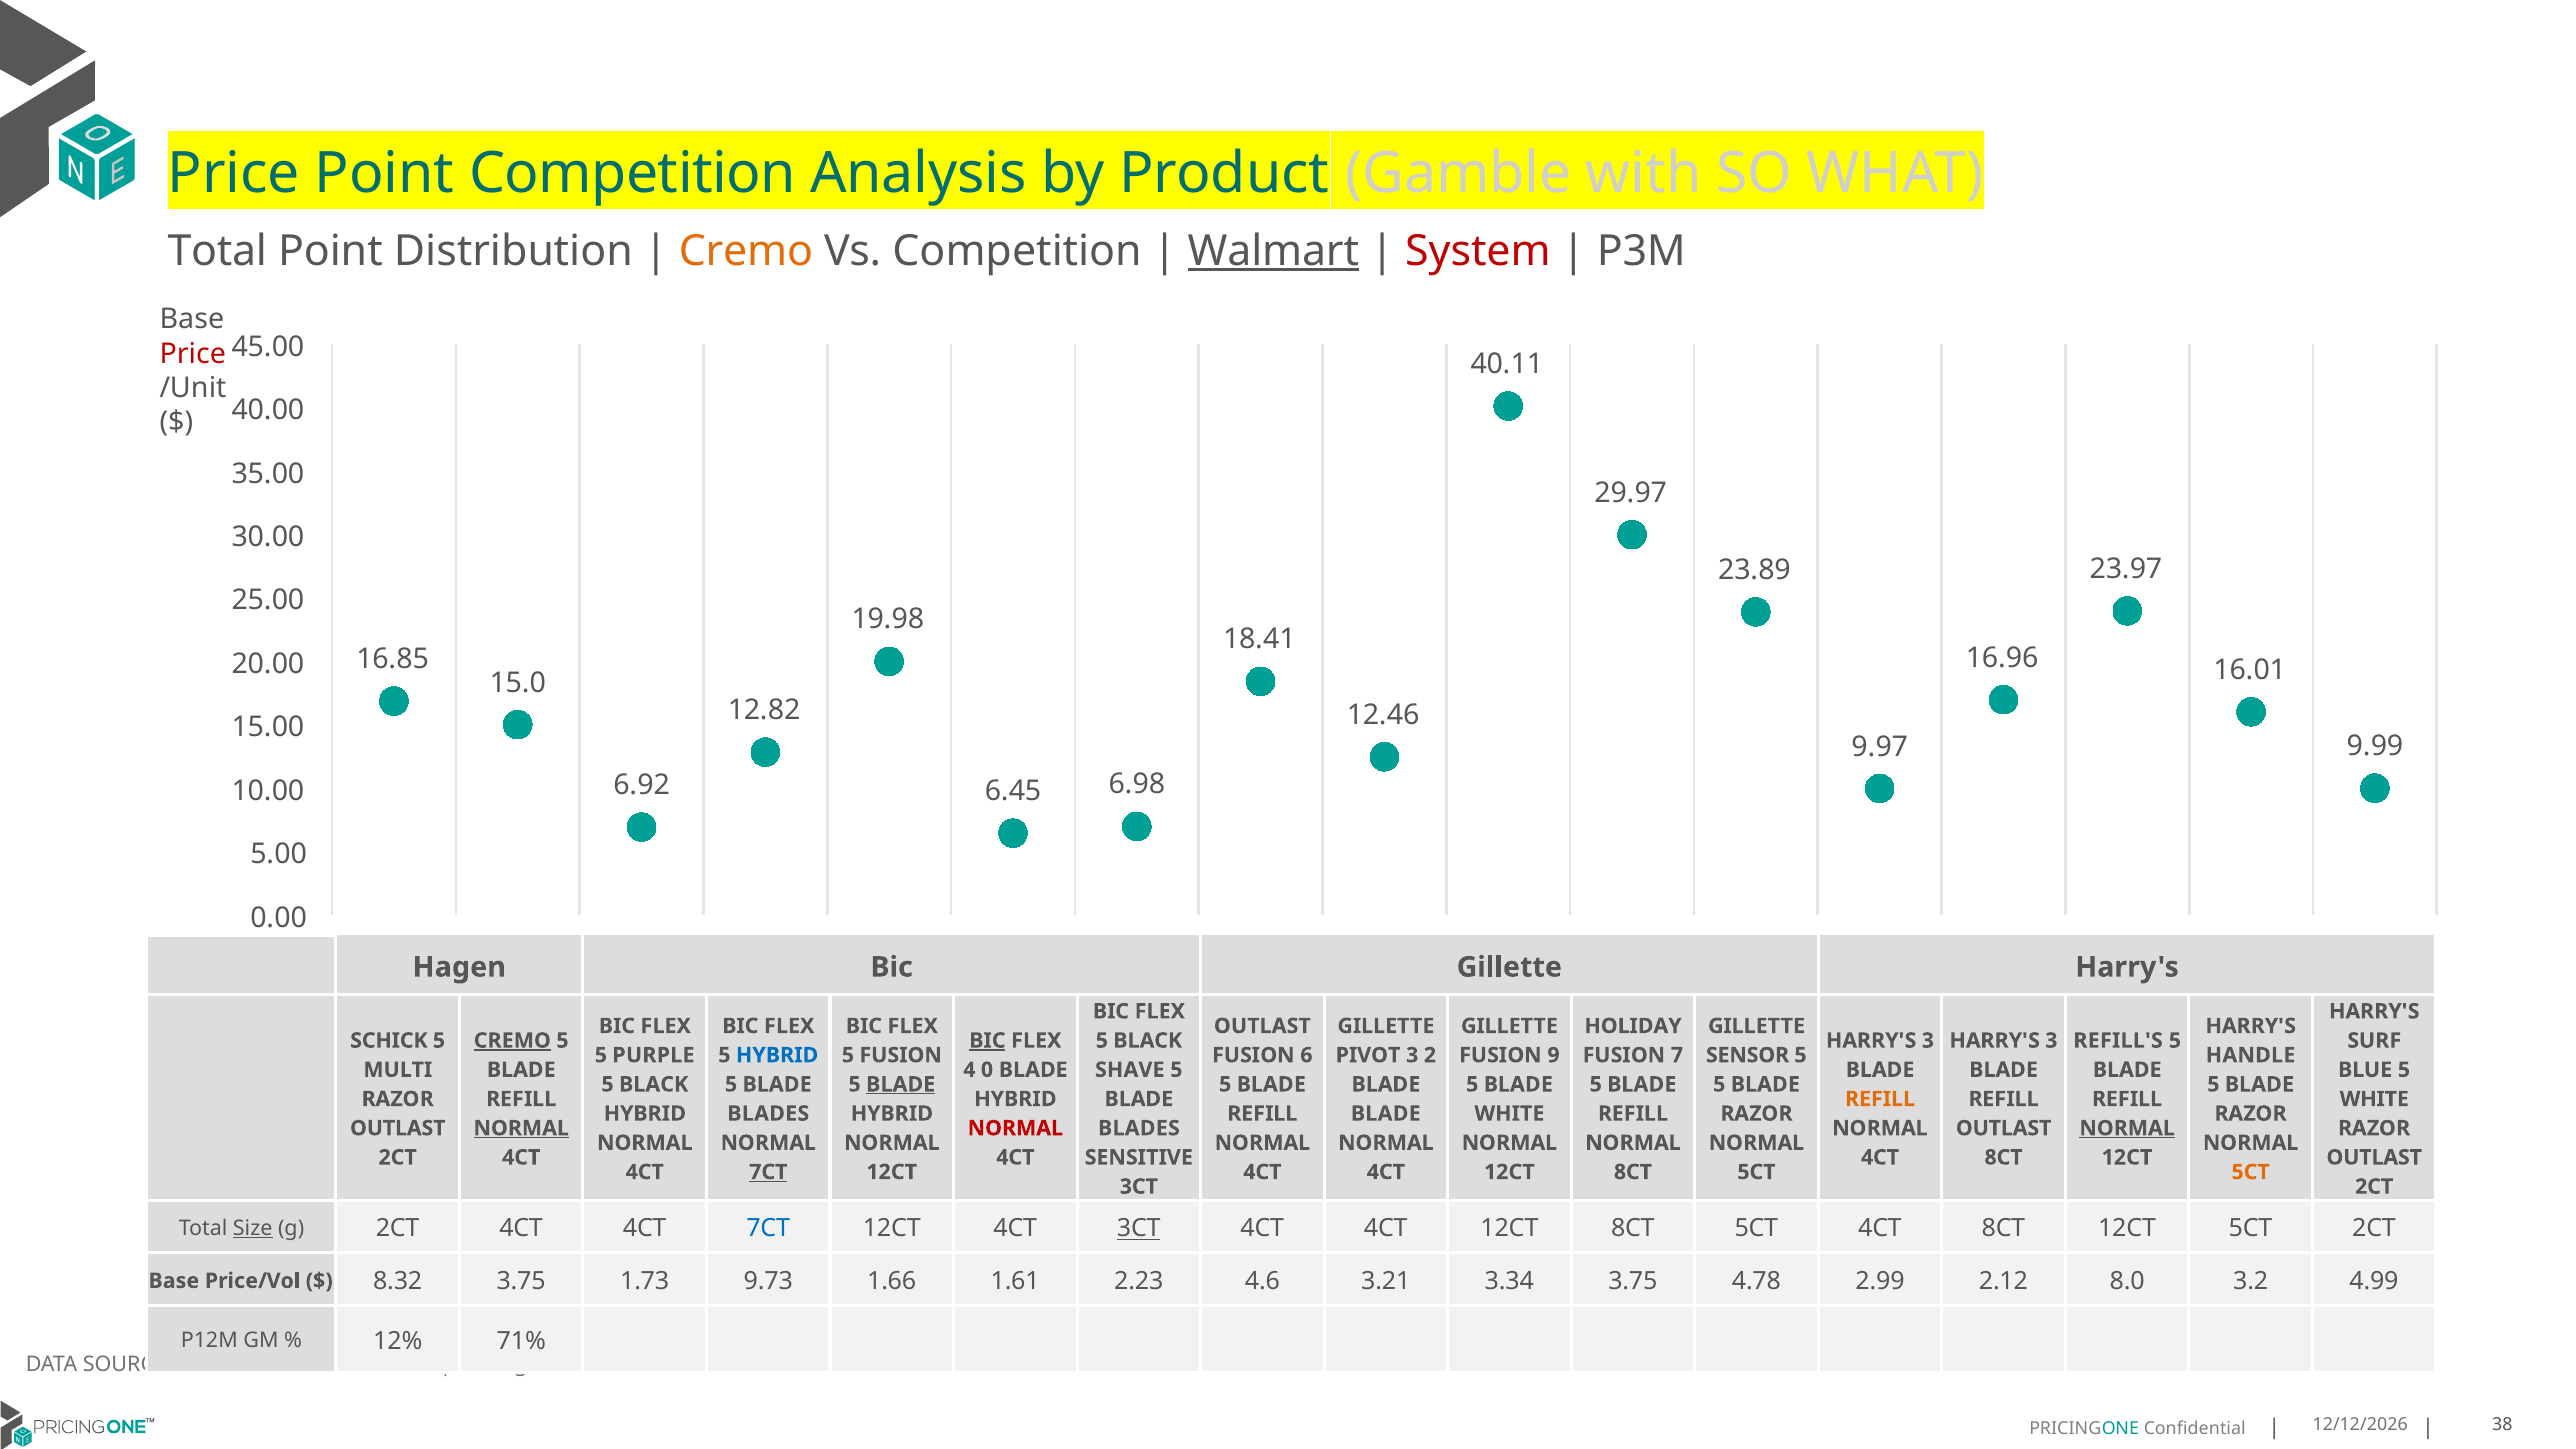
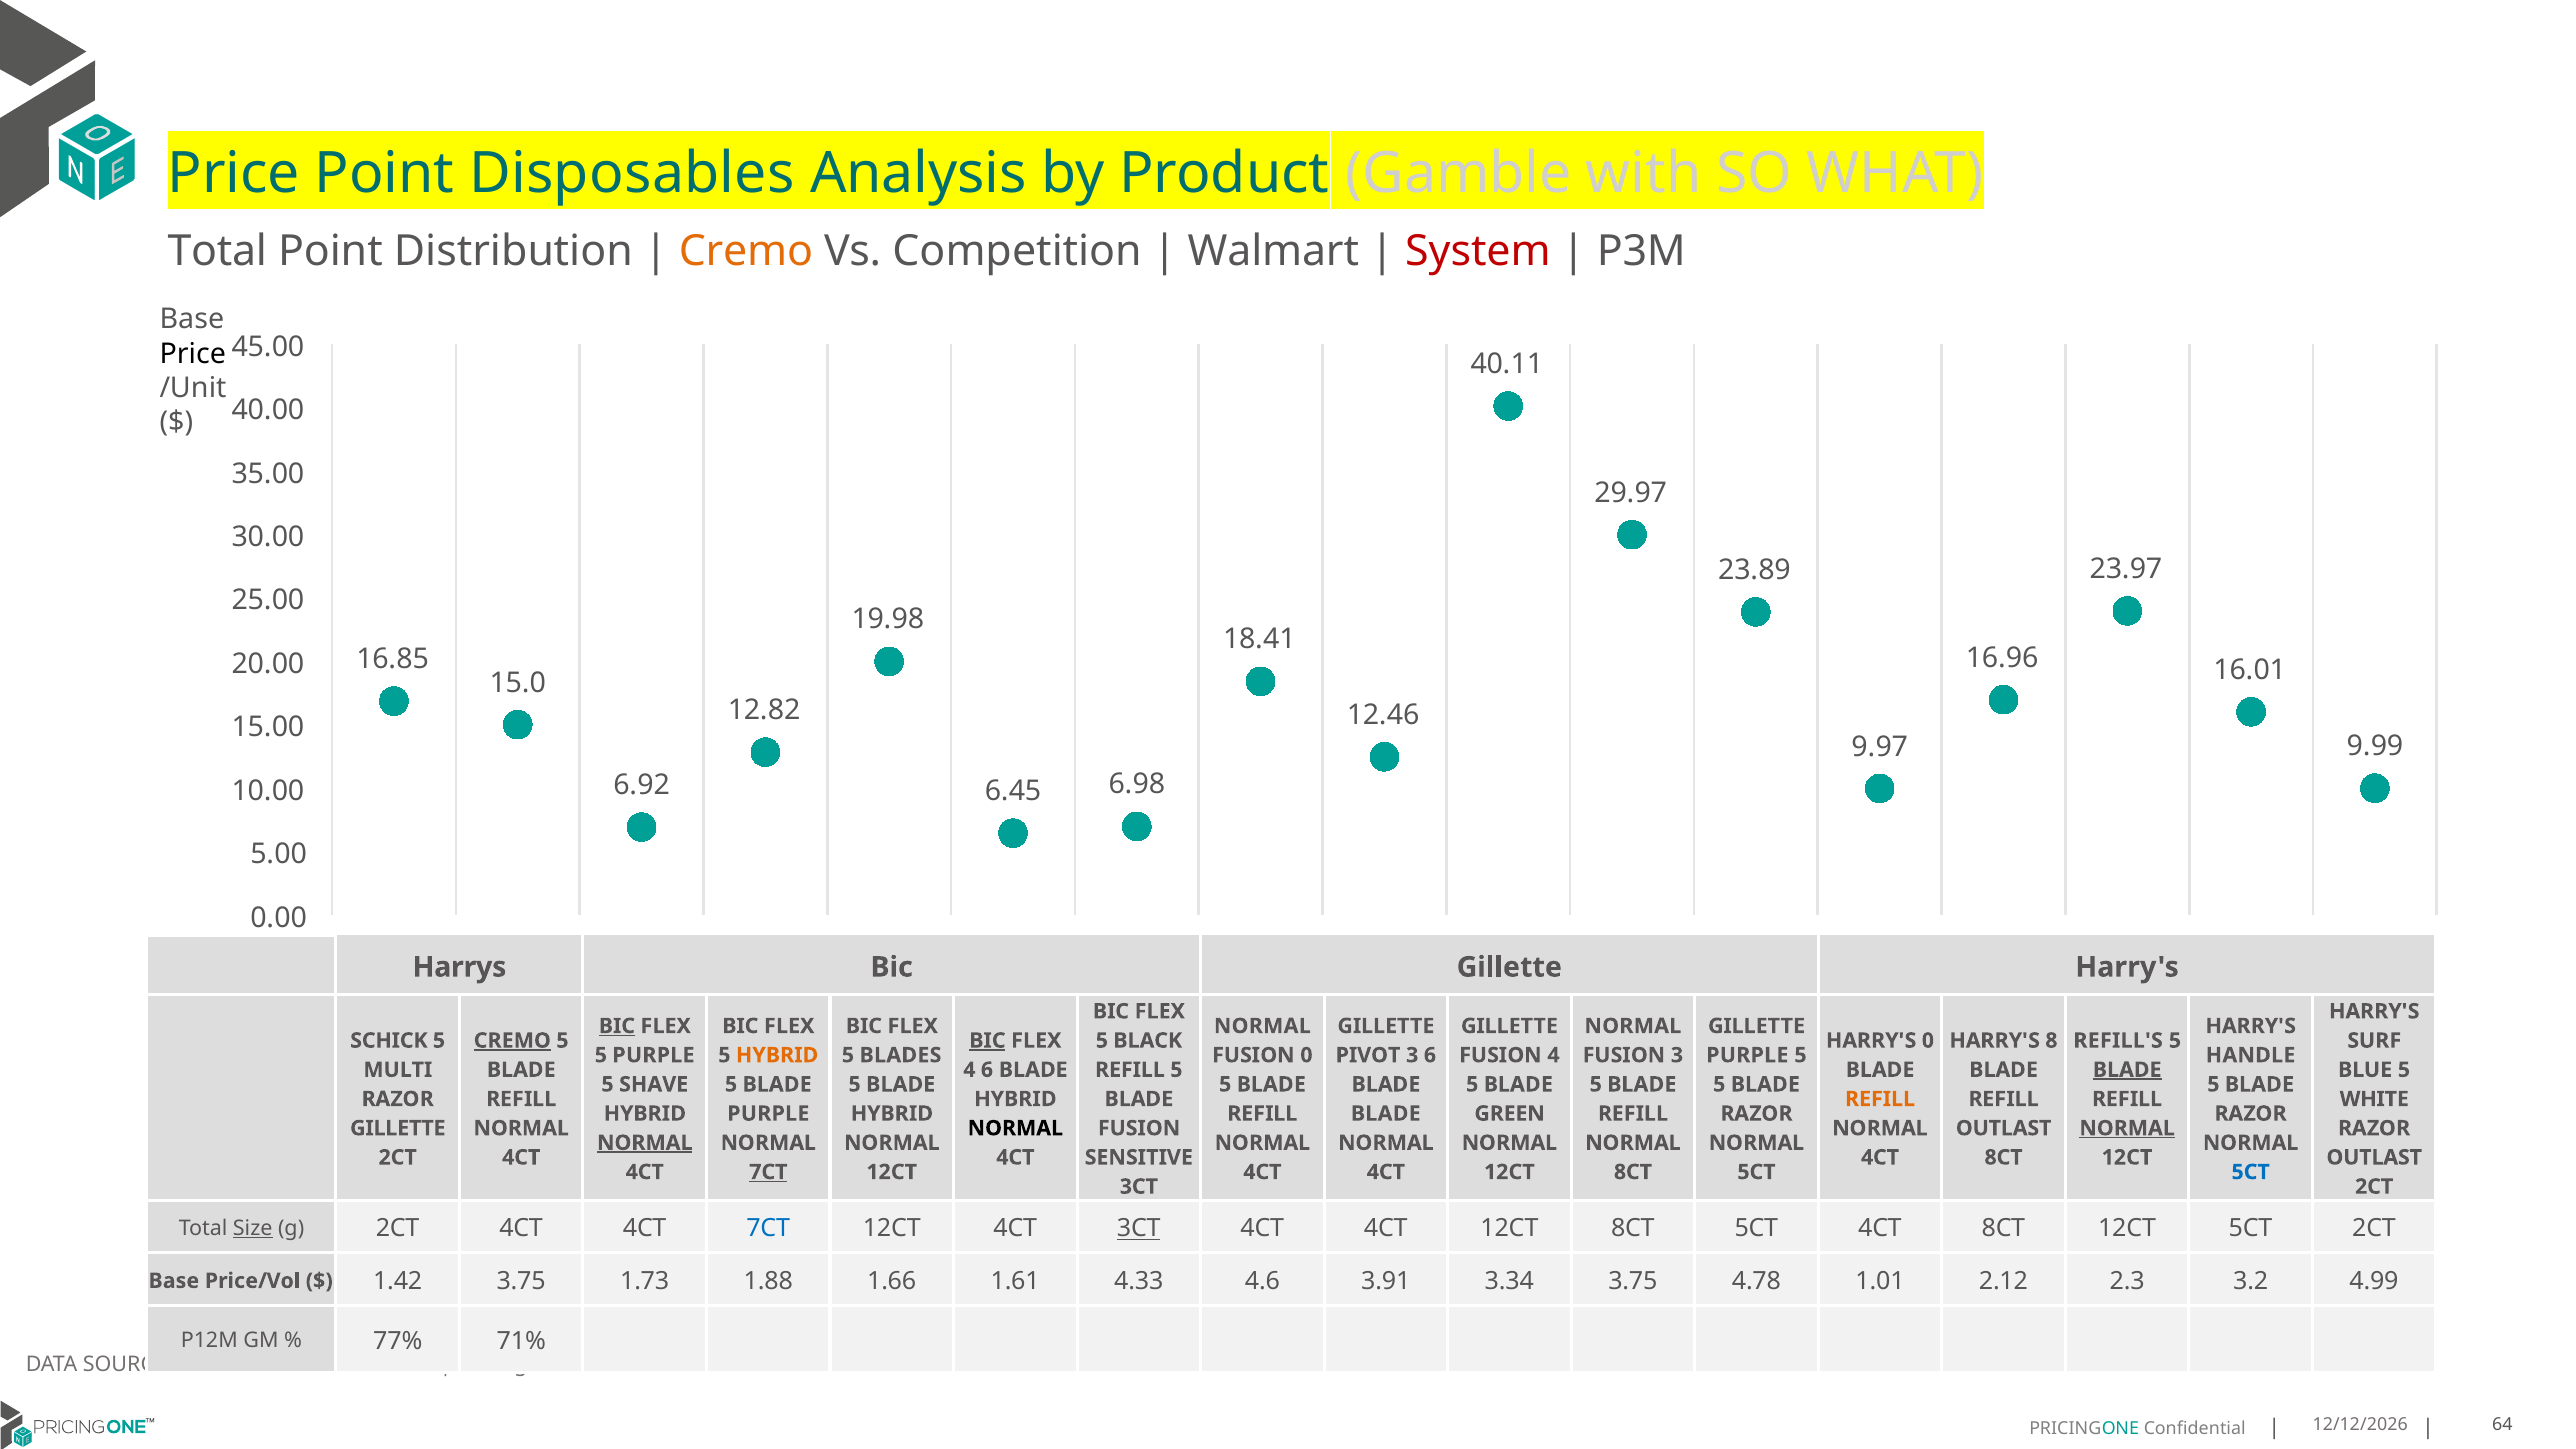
Point Competition: Competition -> Disposables (632, 173)
Walmart underline: present -> none (1273, 251)
Price colour: red -> black (193, 354)
Hagen: Hagen -> Harrys (459, 967)
BIC underline: none -> present (617, 1026)
OUTLAST: OUTLAST -> NORMAL (1262, 1026)
HOLIDAY: HOLIDAY -> NORMAL (1633, 1026)
3: 3 -> 0 (1928, 1041)
3: 3 -> 8 (2051, 1041)
HYBRID colour: blue -> orange (777, 1055)
5 FUSION: FUSION -> BLADES (901, 1055)
FUSION 6: 6 -> 0 (1306, 1055)
3 2: 2 -> 6 (1430, 1055)
FUSION 9: 9 -> 4 (1553, 1055)
FUSION 7: 7 -> 3 (1677, 1055)
SENSOR: SENSOR -> PURPLE (1747, 1055)
4 0: 0 -> 6 (987, 1070)
SHAVE: SHAVE -> REFILL (1130, 1070)
BLADE underline: none -> present (2127, 1070)
BLACK: BLACK -> SHAVE (654, 1084)
BLADE underline: present -> none (901, 1084)
BLADES: BLADES -> PURPLE (768, 1114)
WHITE: WHITE -> GREEN (1510, 1114)
OUTLAST: OUTLAST -> GILLETTE (398, 1128)
NORMAL underline: present -> none (521, 1128)
NORMAL colour: red -> black (1015, 1128)
BLADES: BLADES -> FUSION (1139, 1128)
NORMAL underline: none -> present (645, 1143)
5CT colour: orange -> blue (2251, 1172)
8.32: 8.32 -> 1.42 (398, 1281)
9.73: 9.73 -> 1.88 (768, 1281)
2.23: 2.23 -> 4.33 (1139, 1281)
3.21: 3.21 -> 3.91 (1386, 1281)
2.99: 2.99 -> 1.01 (1880, 1281)
8.0: 8.0 -> 2.3 (2127, 1281)
12%: 12% -> 77% (398, 1341)
38: 38 -> 64 (2502, 1425)
